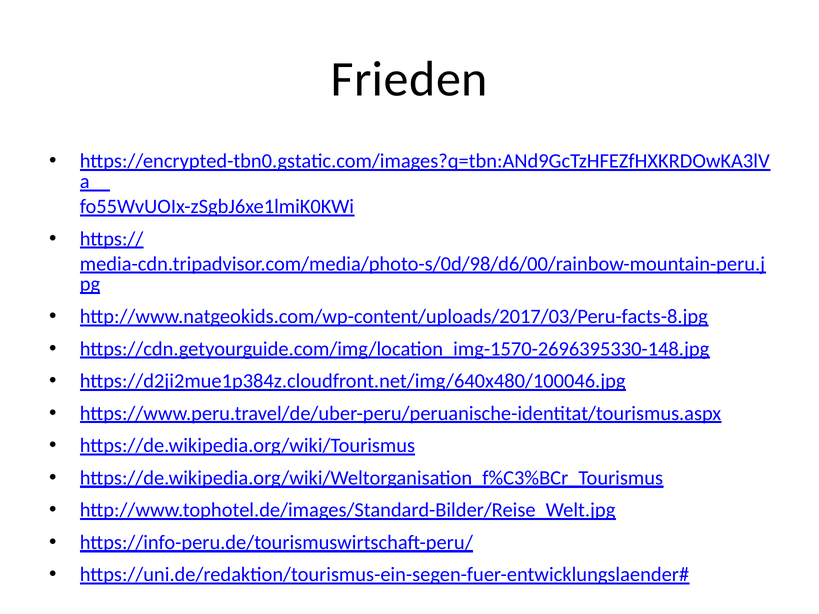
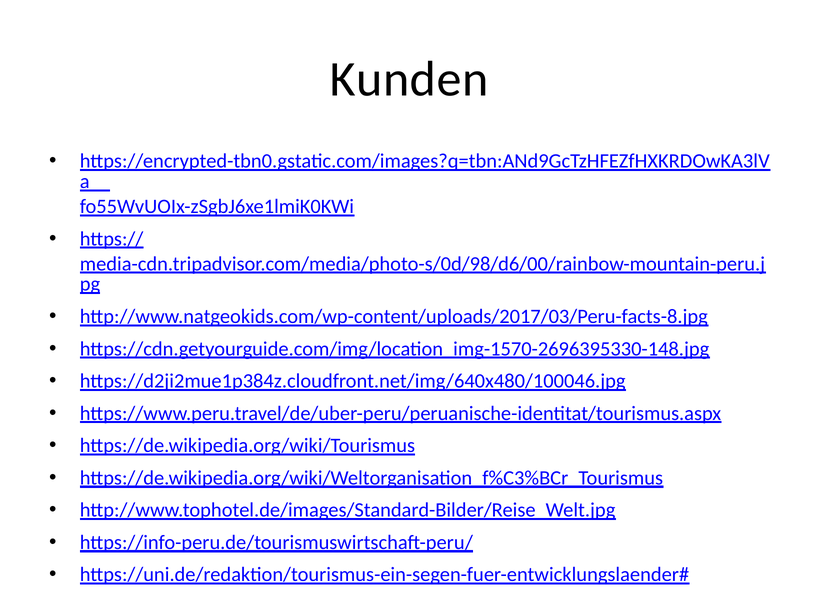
Frieden: Frieden -> Kunden (409, 79)
